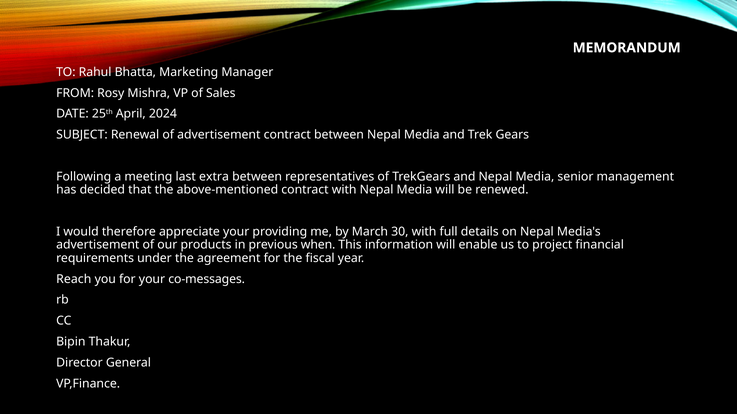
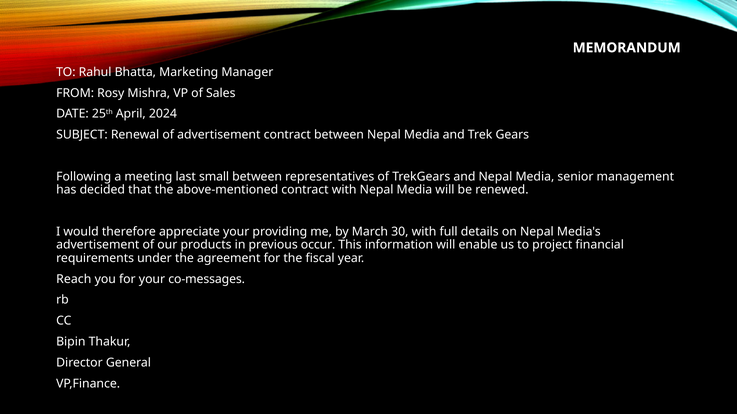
extra: extra -> small (214, 177)
when: when -> occur (318, 245)
